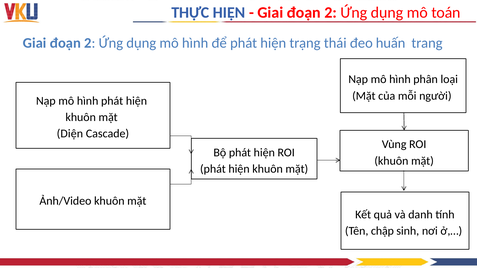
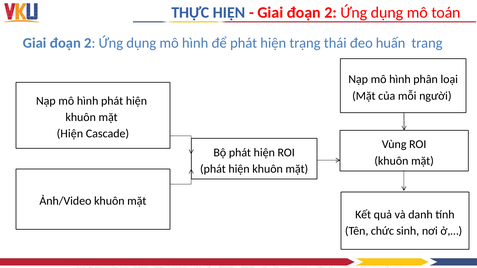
Diện: Diện -> Hiện (70, 134)
chập: chập -> chức (382, 231)
